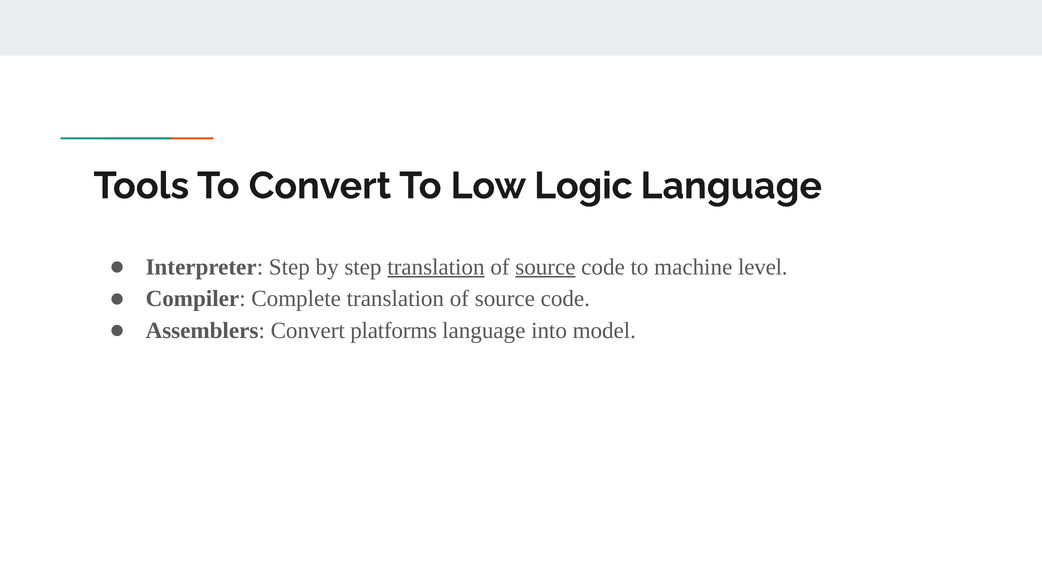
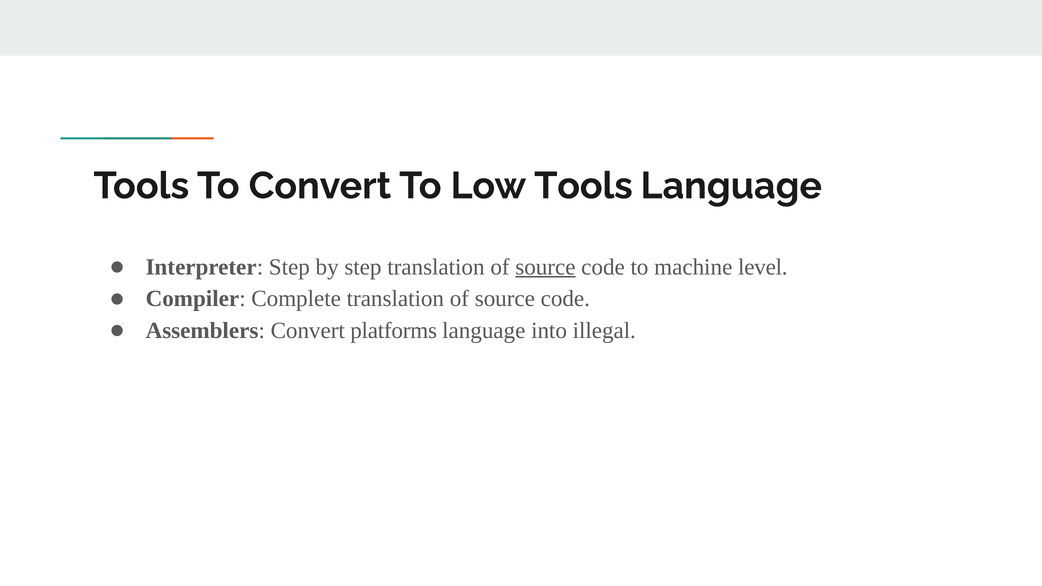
Low Logic: Logic -> Tools (583, 186)
translation underline: present -> none (436, 267)
model: model -> illegal (604, 331)
